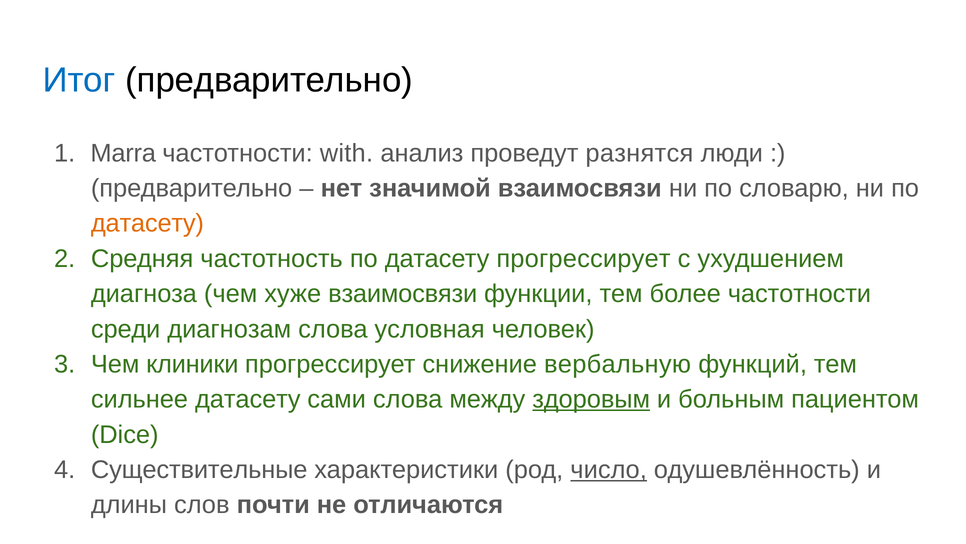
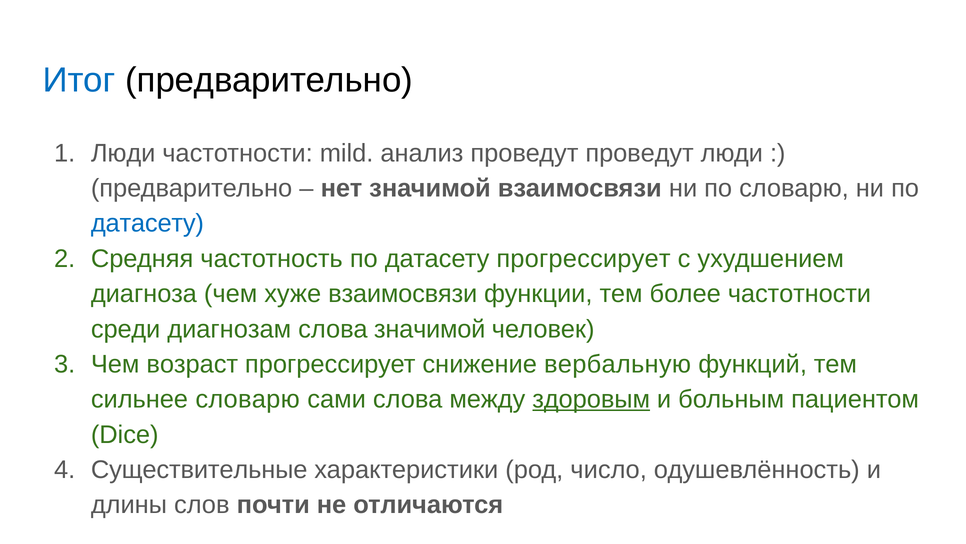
Marra: Marra -> Люди (123, 153)
with: with -> mild (347, 153)
проведут разнятся: разнятся -> проведут (640, 153)
датасету colour: orange -> blue (147, 223)
слова условная: условная -> значимой (430, 329)
клиники: клиники -> возраст (192, 364)
сильнее датасету: датасету -> словарю (248, 399)
число underline: present -> none (609, 469)
